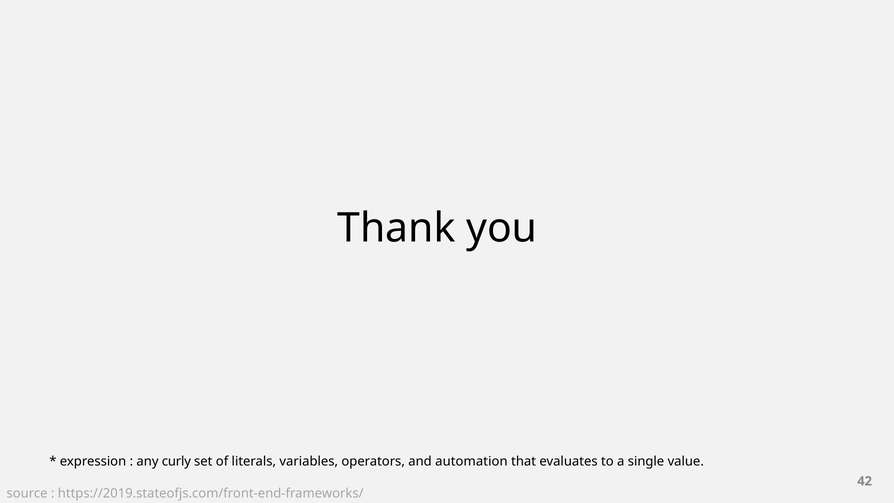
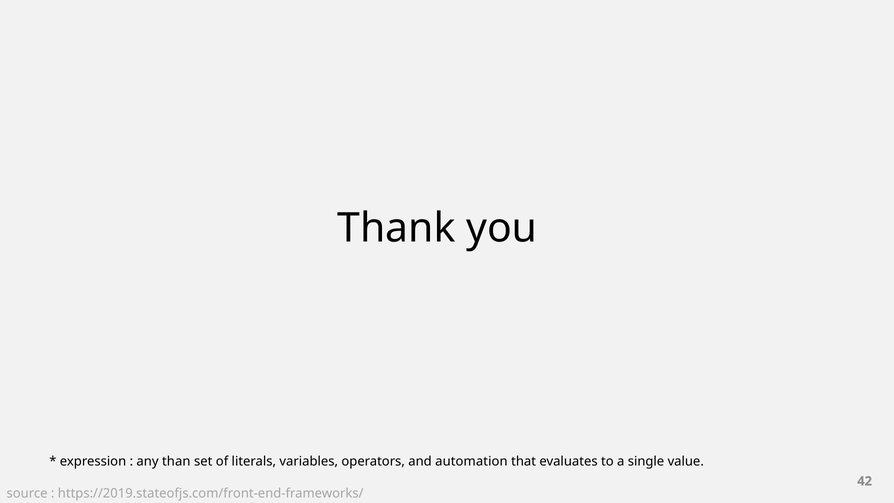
curly: curly -> than (176, 461)
